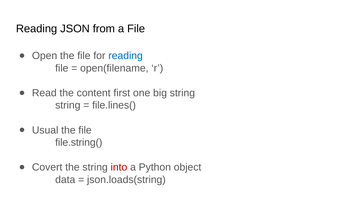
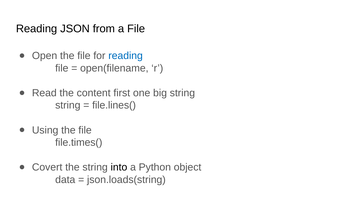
Usual: Usual -> Using (45, 130)
file.string(: file.string( -> file.times( (79, 143)
into colour: red -> black (119, 167)
